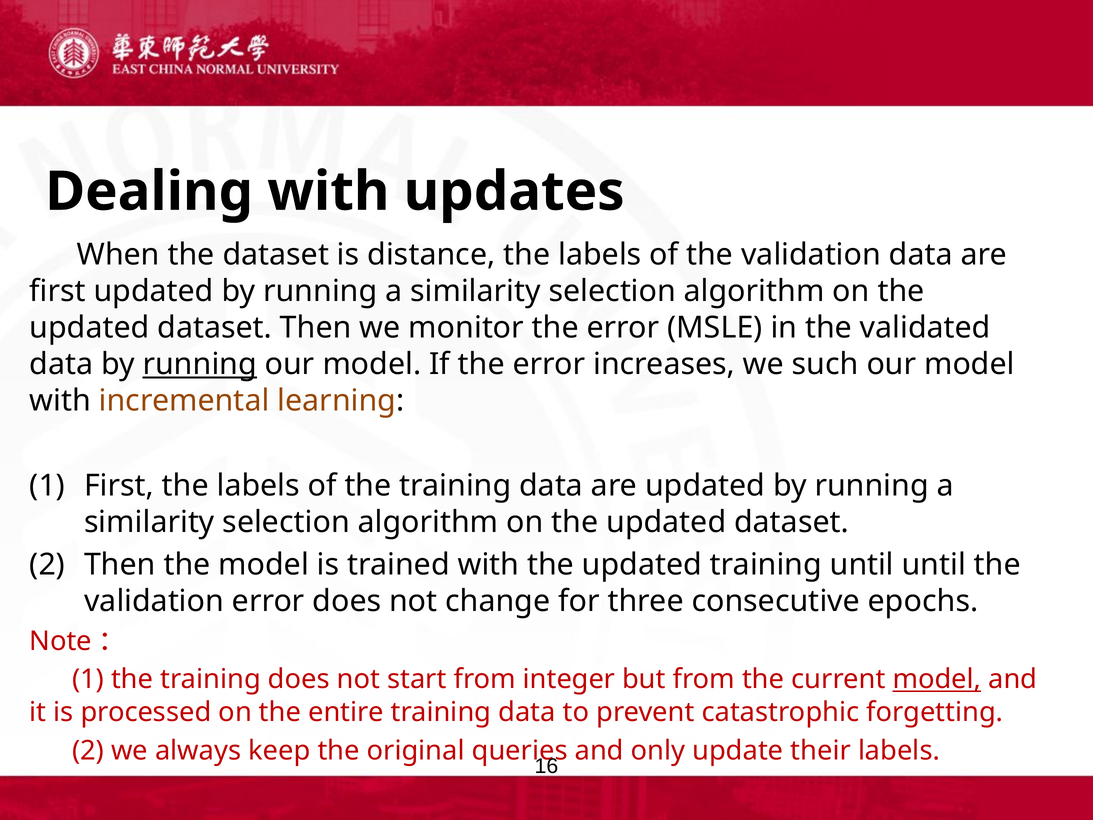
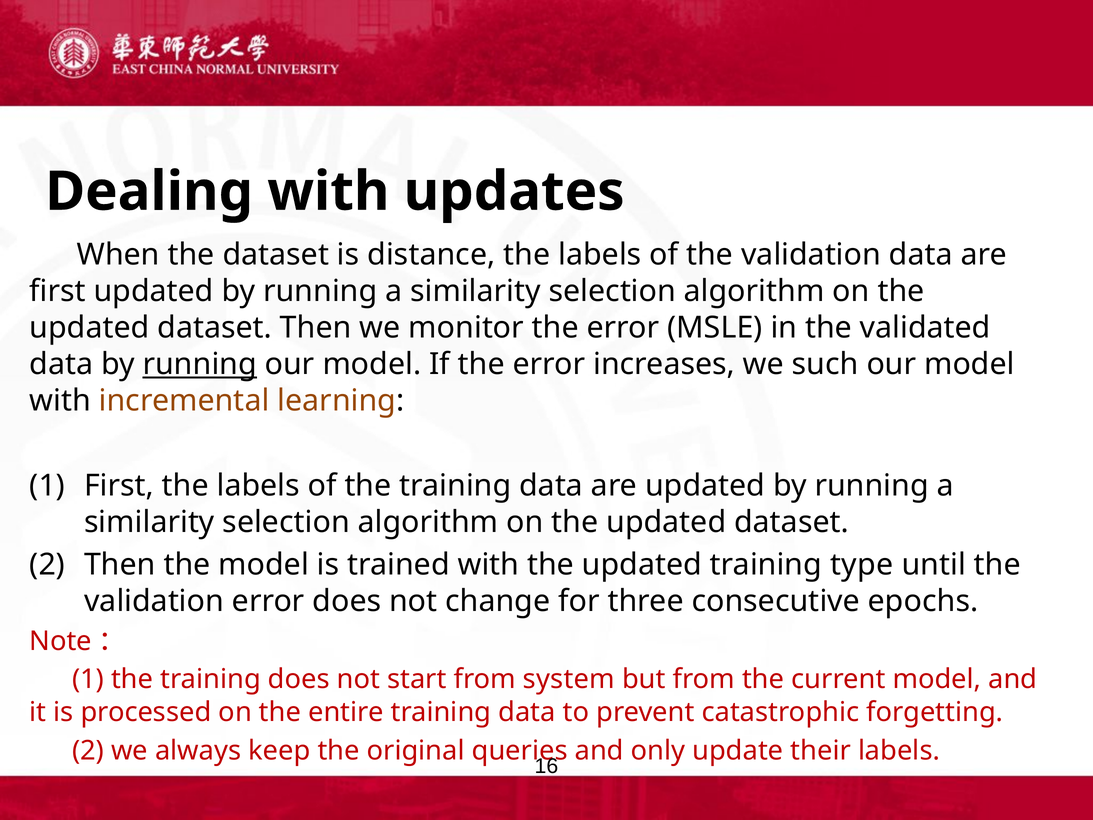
training until: until -> type (862, 565)
integer: integer -> system (569, 679)
model underline: present -> none (937, 679)
